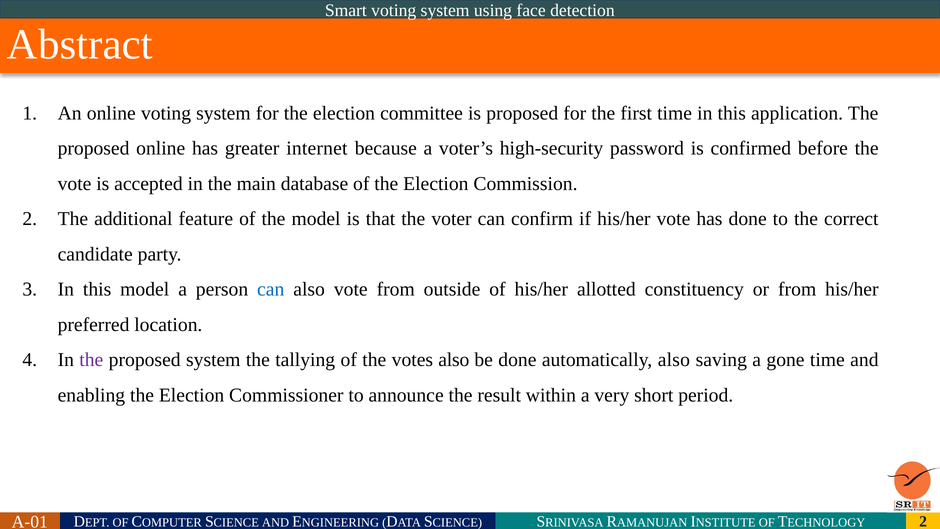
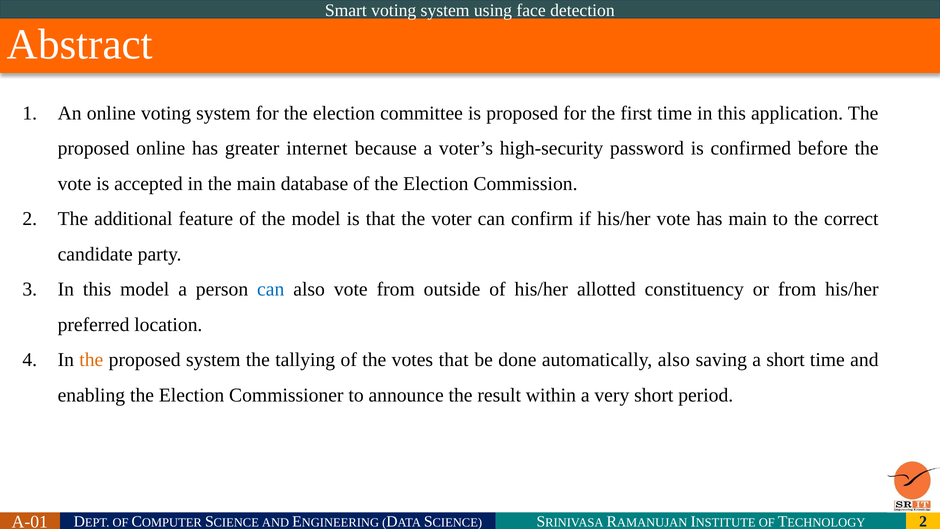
has done: done -> main (748, 219)
the colour: purple -> orange (91, 360)
votes also: also -> that (454, 360)
a gone: gone -> short (786, 360)
